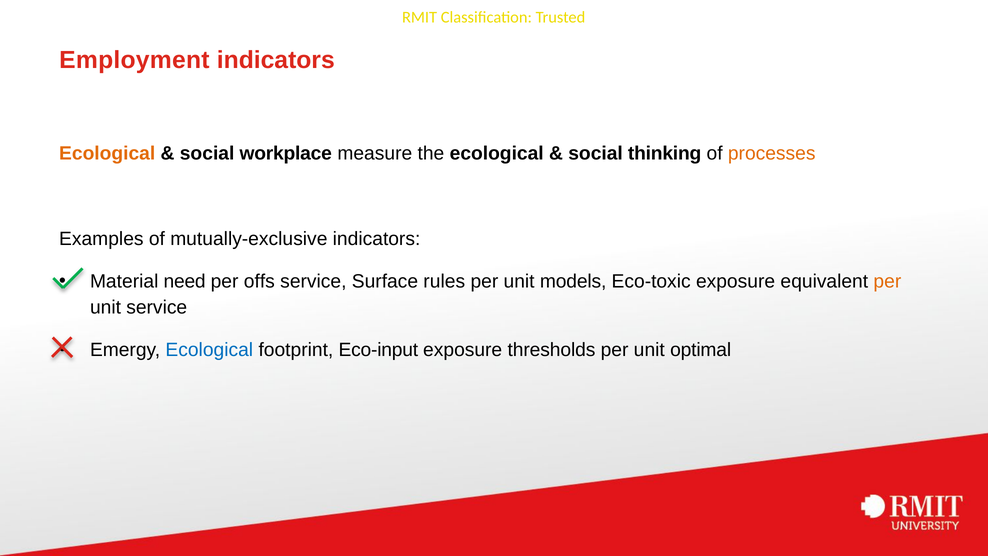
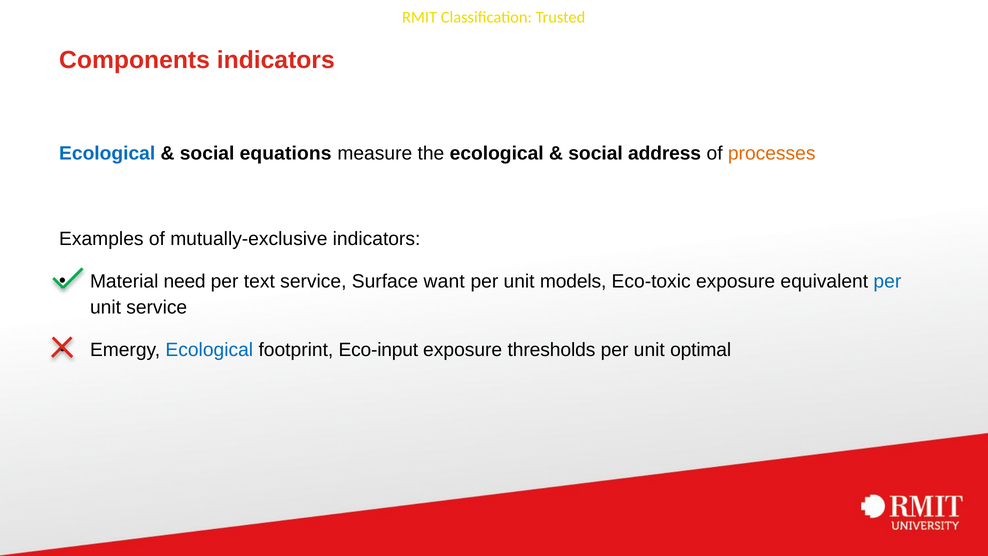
Employment: Employment -> Components (135, 60)
Ecological colour: orange -> blue (107, 153)
workplace: workplace -> equations (286, 153)
thinking: thinking -> address (665, 153)
offs: offs -> text (259, 281)
rules: rules -> want (444, 281)
per colour: orange -> blue (887, 281)
